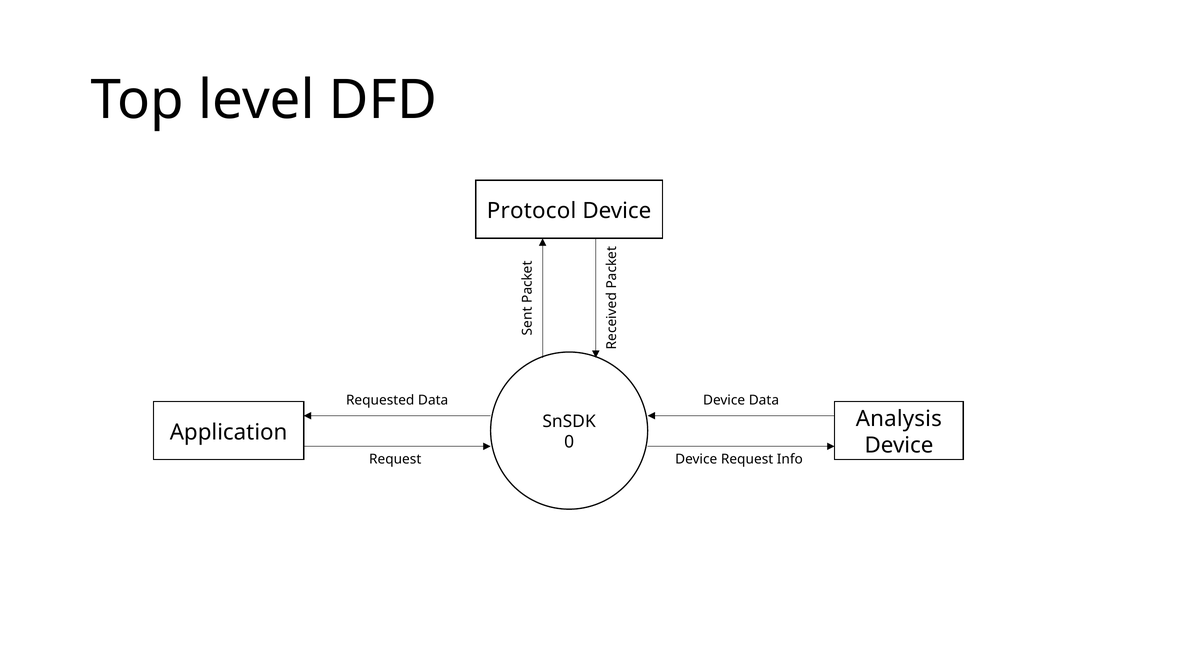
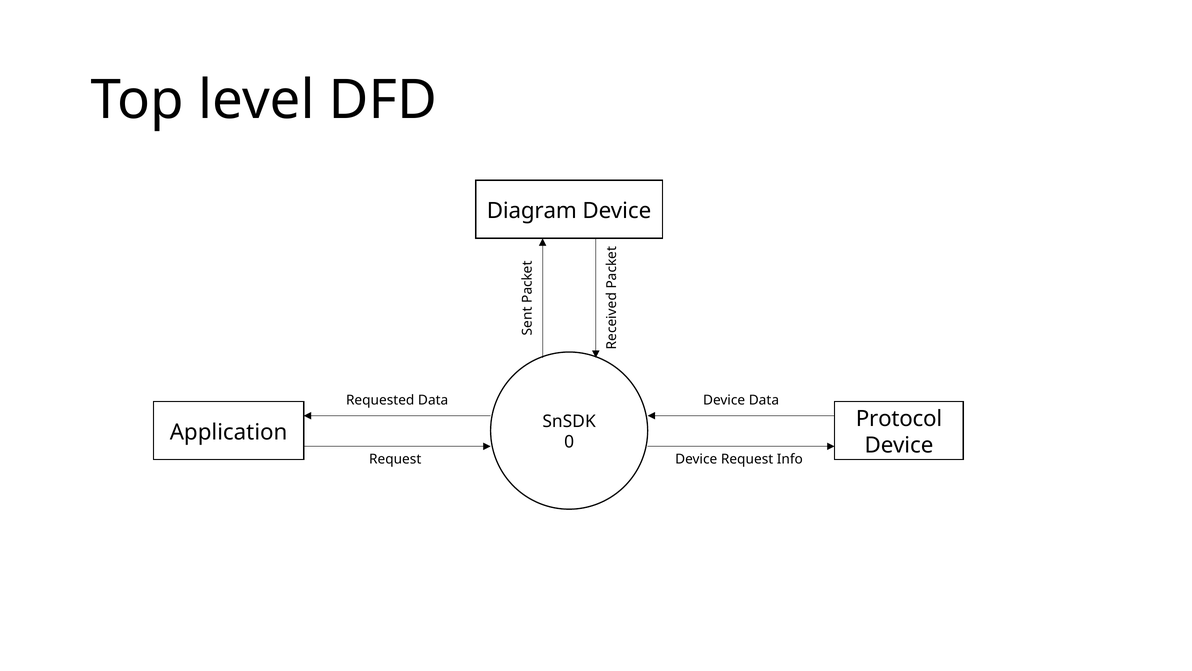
Protocol: Protocol -> Diagram (532, 211)
Analysis: Analysis -> Protocol (899, 418)
